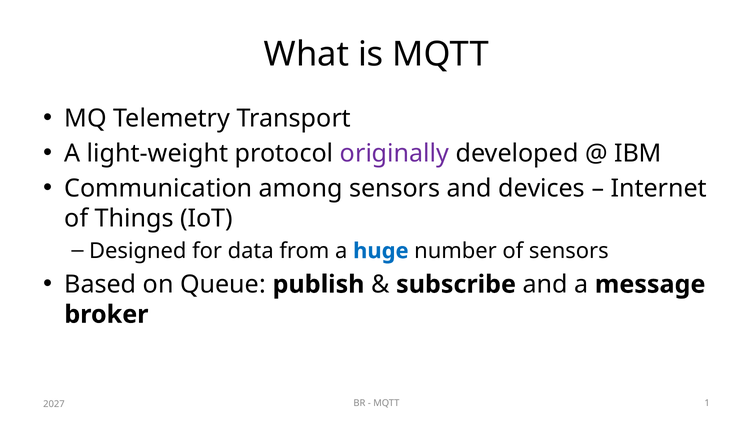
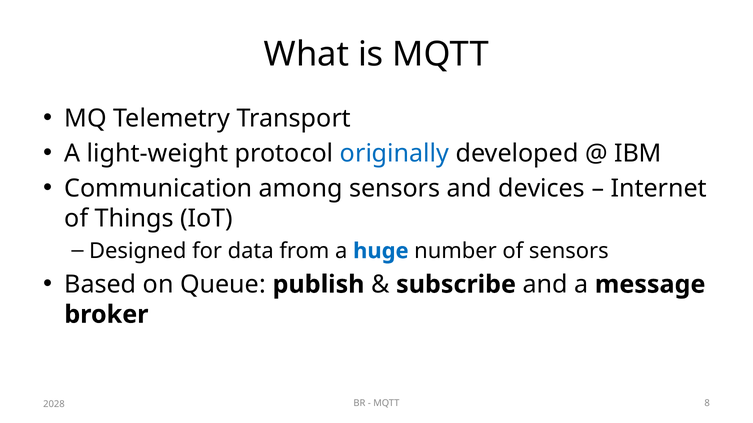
originally colour: purple -> blue (395, 154)
1: 1 -> 8 (707, 404)
2027: 2027 -> 2028 (54, 404)
